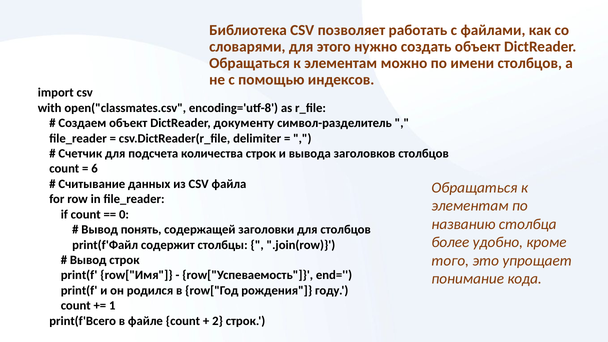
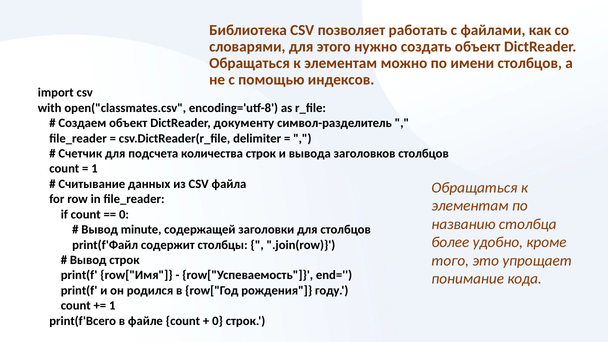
6: 6 -> 1 (94, 169)
понять: понять -> minute (141, 230)
2: 2 -> 0 (218, 321)
